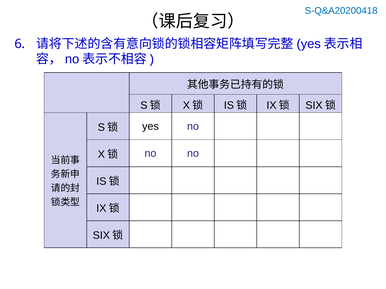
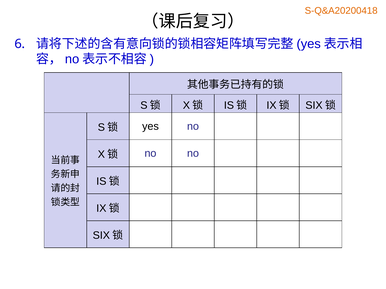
S-Q&A20200418 colour: blue -> orange (341, 11)
